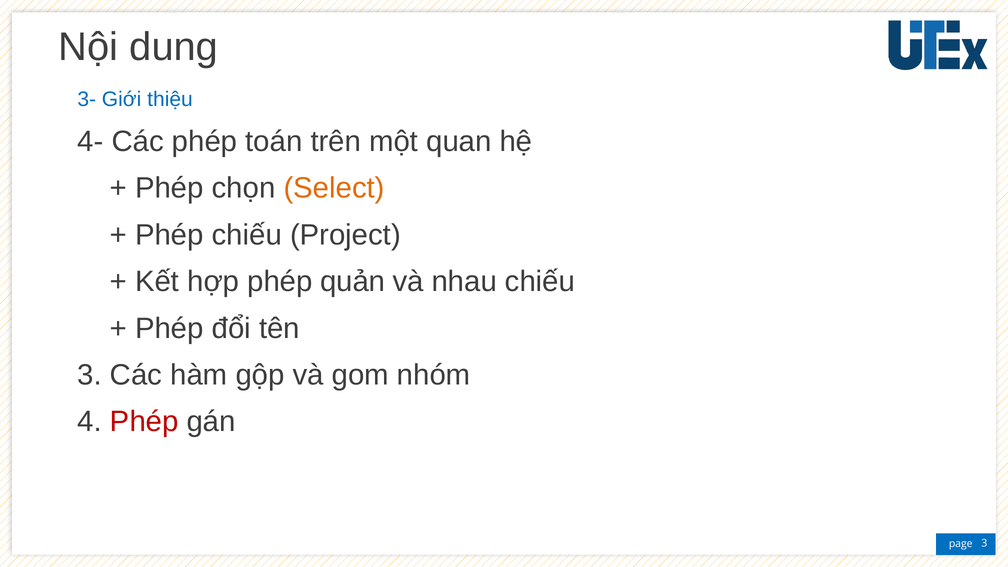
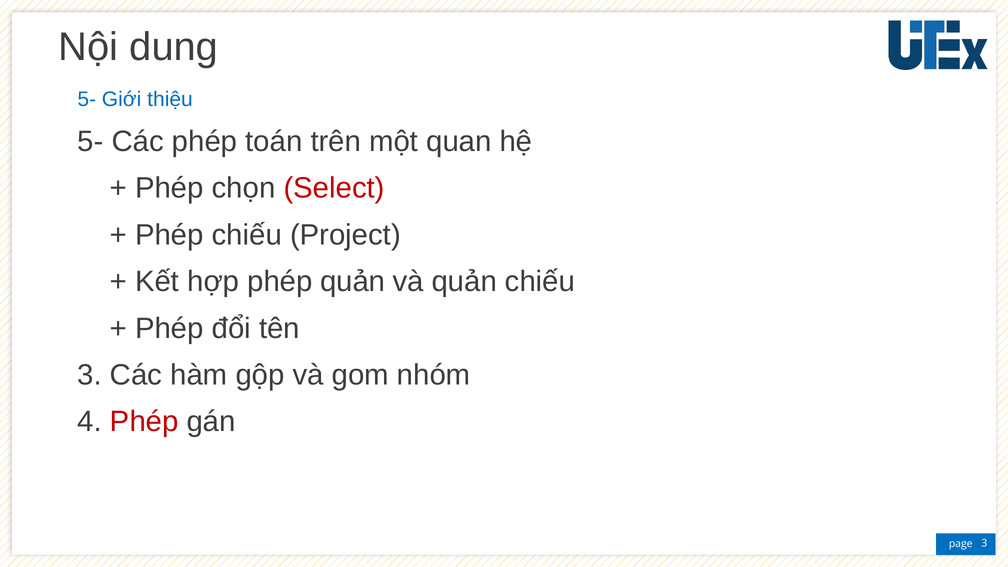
3-: 3- -> 5- (87, 99)
4-: 4- -> 5- (90, 142)
Select colour: orange -> red (334, 188)
và nhau: nhau -> quản (464, 282)
